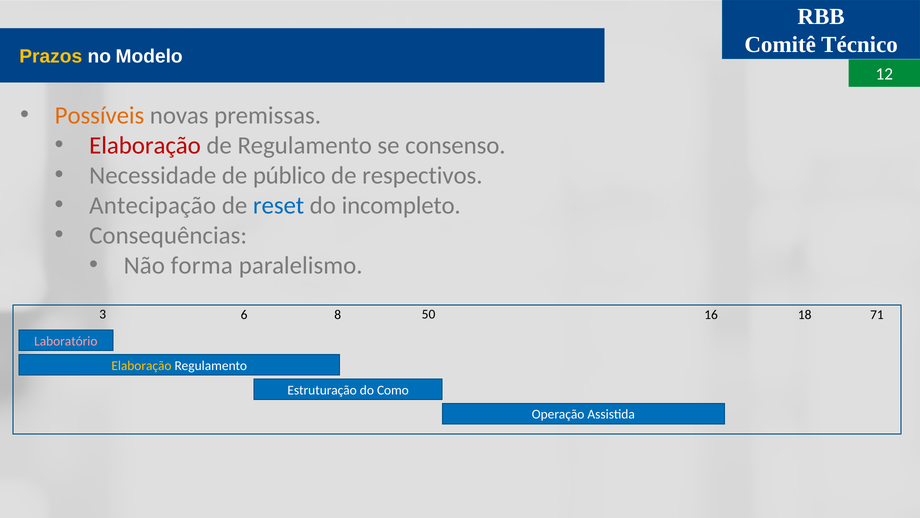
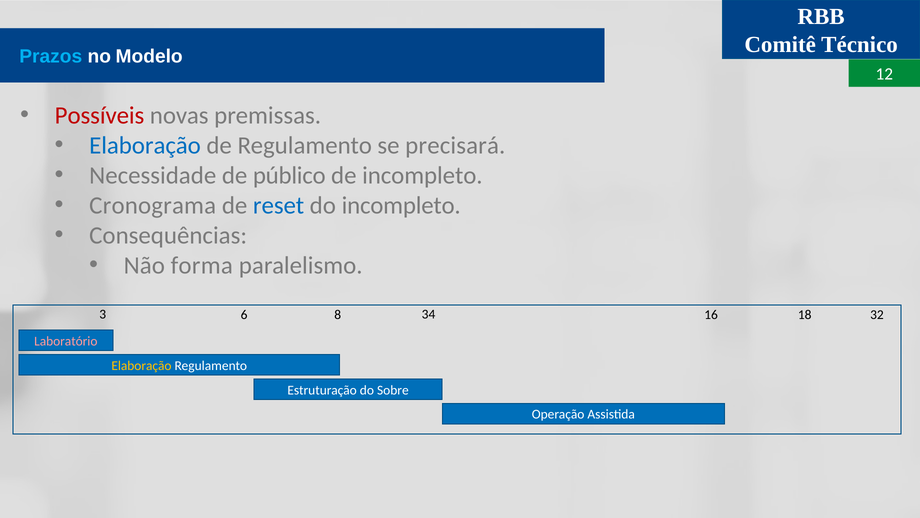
Prazos colour: yellow -> light blue (51, 57)
Possíveis colour: orange -> red (100, 116)
Elaboração colour: red -> blue (145, 145)
consenso: consenso -> precisará (455, 145)
de respectivos: respectivos -> incompleto (422, 175)
Antecipação: Antecipação -> Cronograma (153, 205)
50: 50 -> 34 (429, 314)
71: 71 -> 32 (877, 315)
Como: Como -> Sobre (393, 390)
